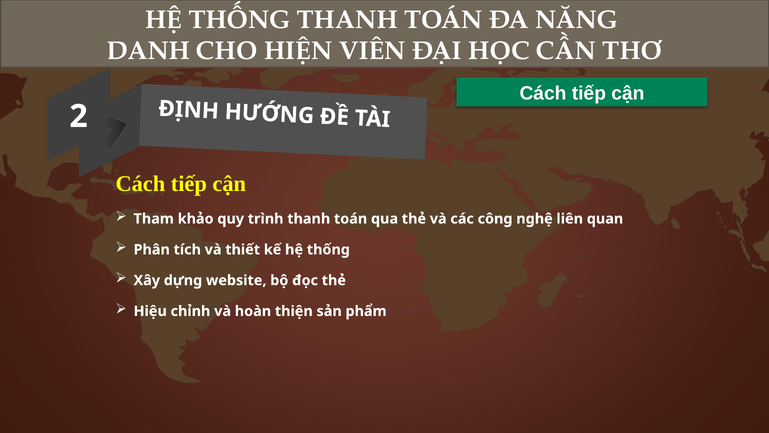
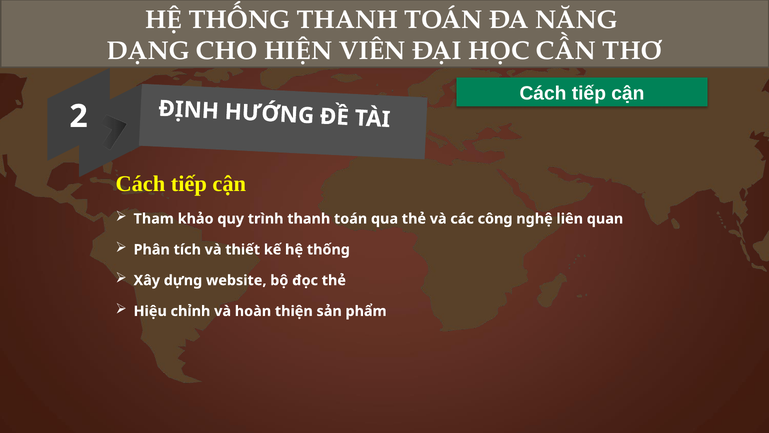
DANH: DANH -> DẠNG (148, 51)
